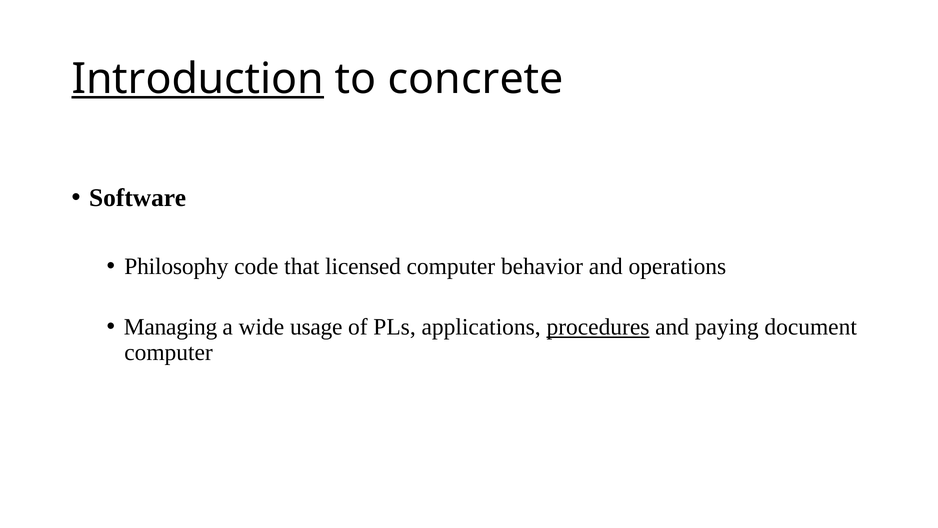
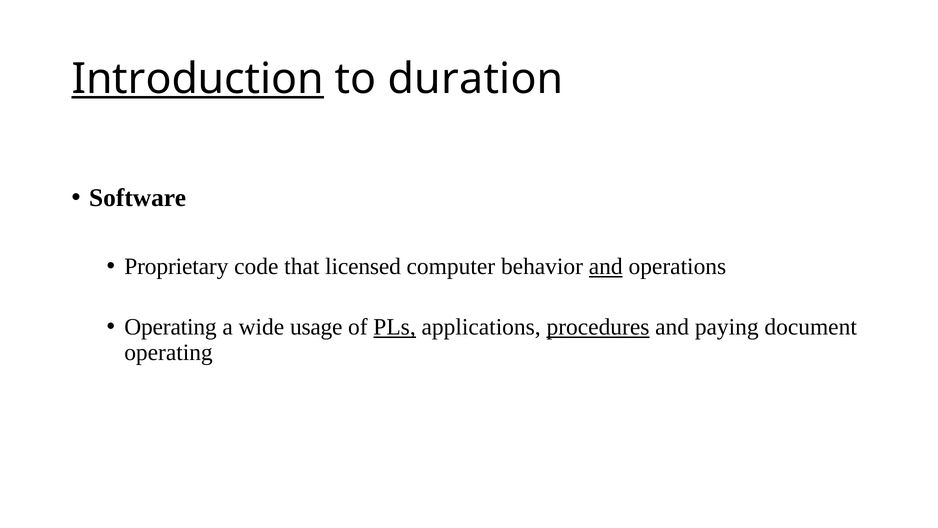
concrete: concrete -> duration (476, 79)
Philosophy: Philosophy -> Proprietary (176, 266)
and underline: none -> present (606, 266)
Managing: Managing -> Operating (170, 327)
PLs underline: none -> present (395, 327)
computer: computer -> operating (168, 352)
